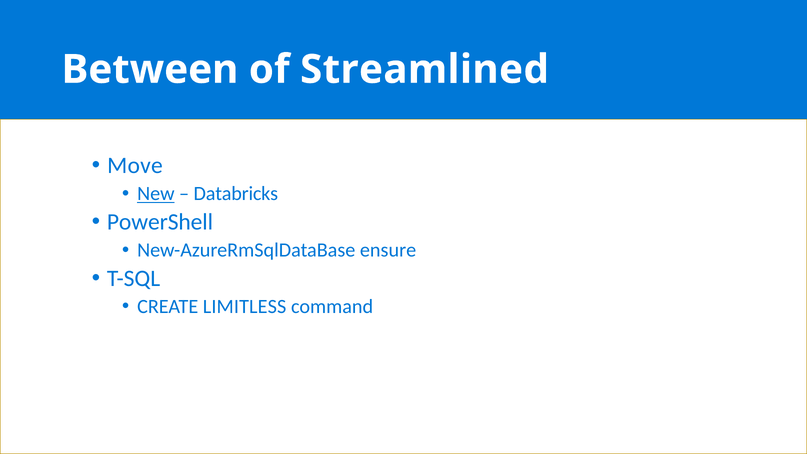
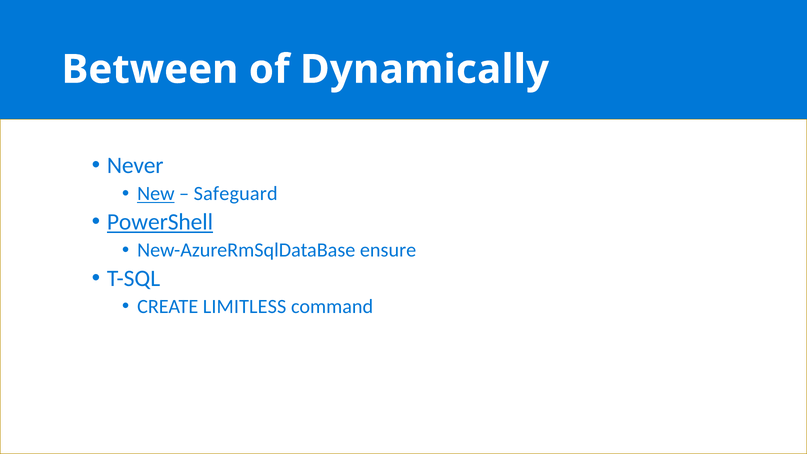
Streamlined: Streamlined -> Dynamically (425, 70)
Move: Move -> Never (135, 166)
Databricks: Databricks -> Safeguard (236, 194)
PowerShell underline: none -> present (160, 222)
